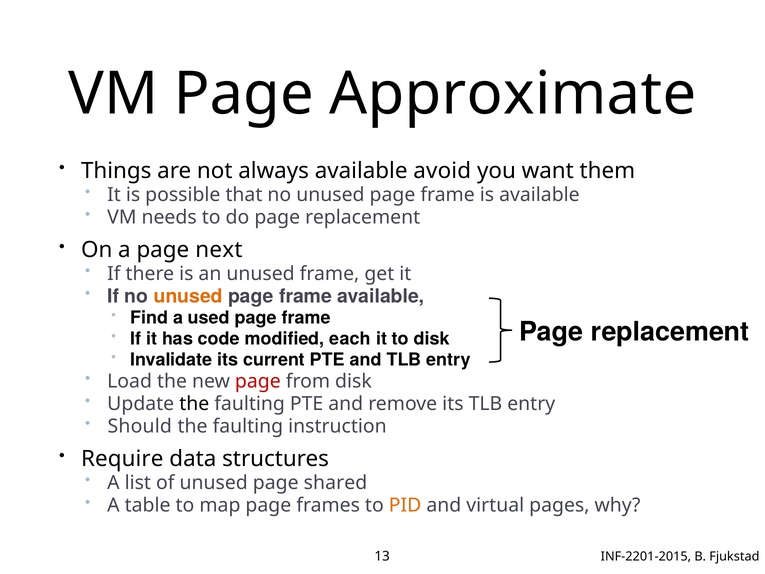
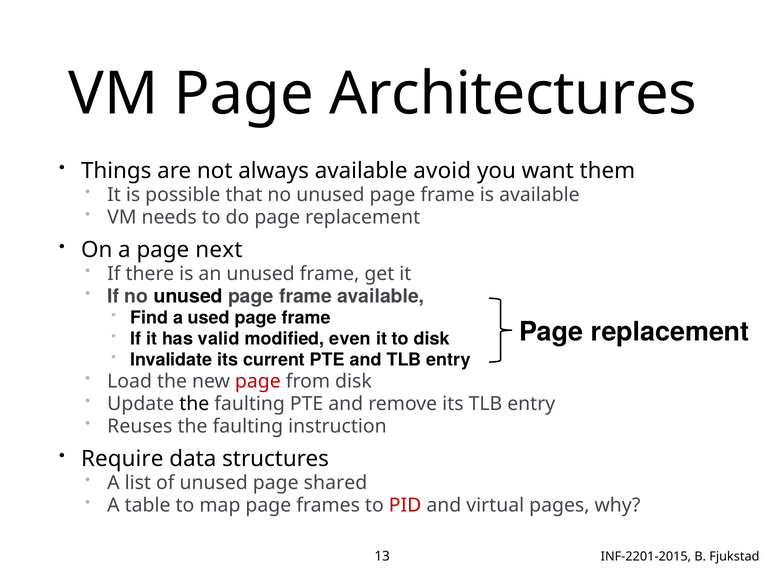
Approximate: Approximate -> Architectures (513, 94)
unused colour: orange -> black (188, 296)
code: code -> valid (219, 339)
each: each -> even (350, 339)
Should: Should -> Reuses (140, 426)
PID colour: orange -> red (405, 505)
